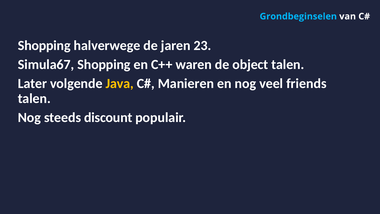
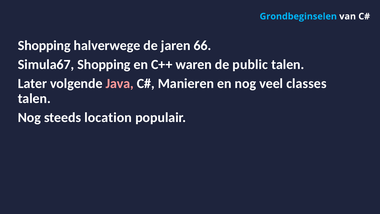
23: 23 -> 66 (203, 46)
object: object -> public (250, 64)
Java colour: yellow -> pink (120, 83)
friends: friends -> classes (306, 83)
discount: discount -> location (108, 117)
